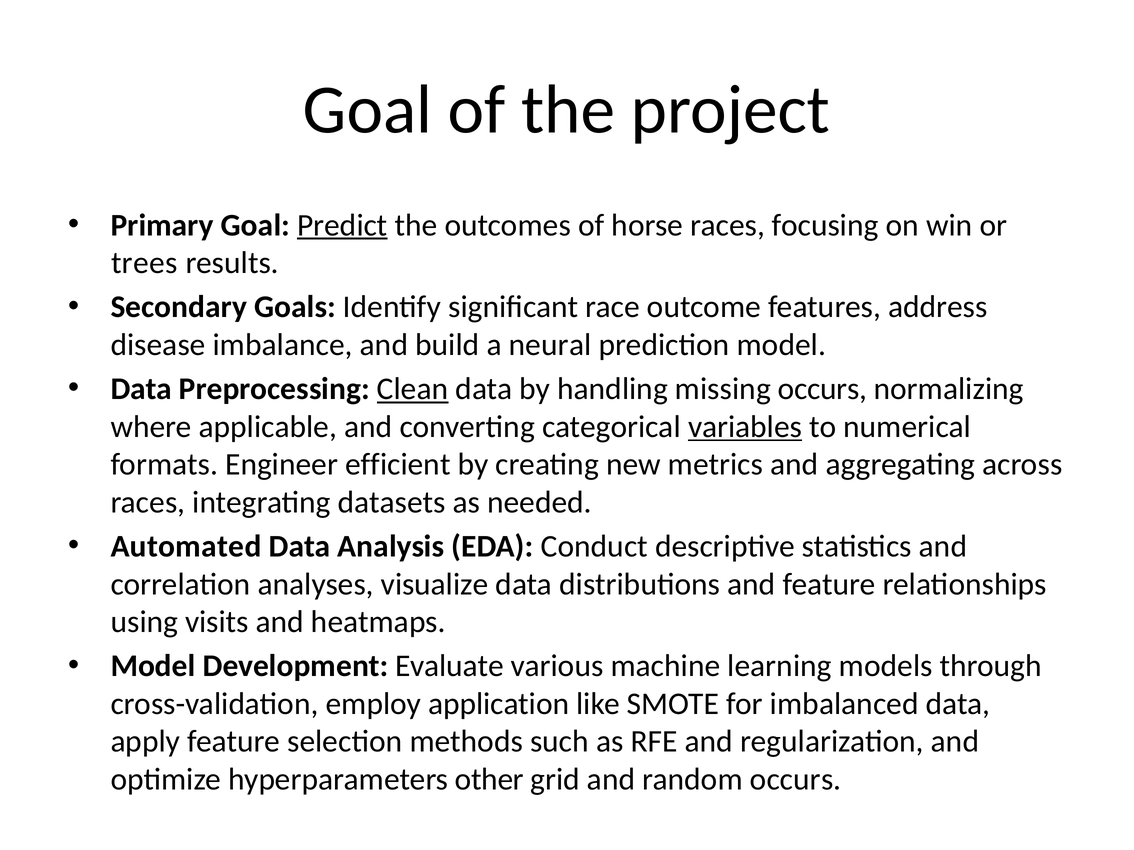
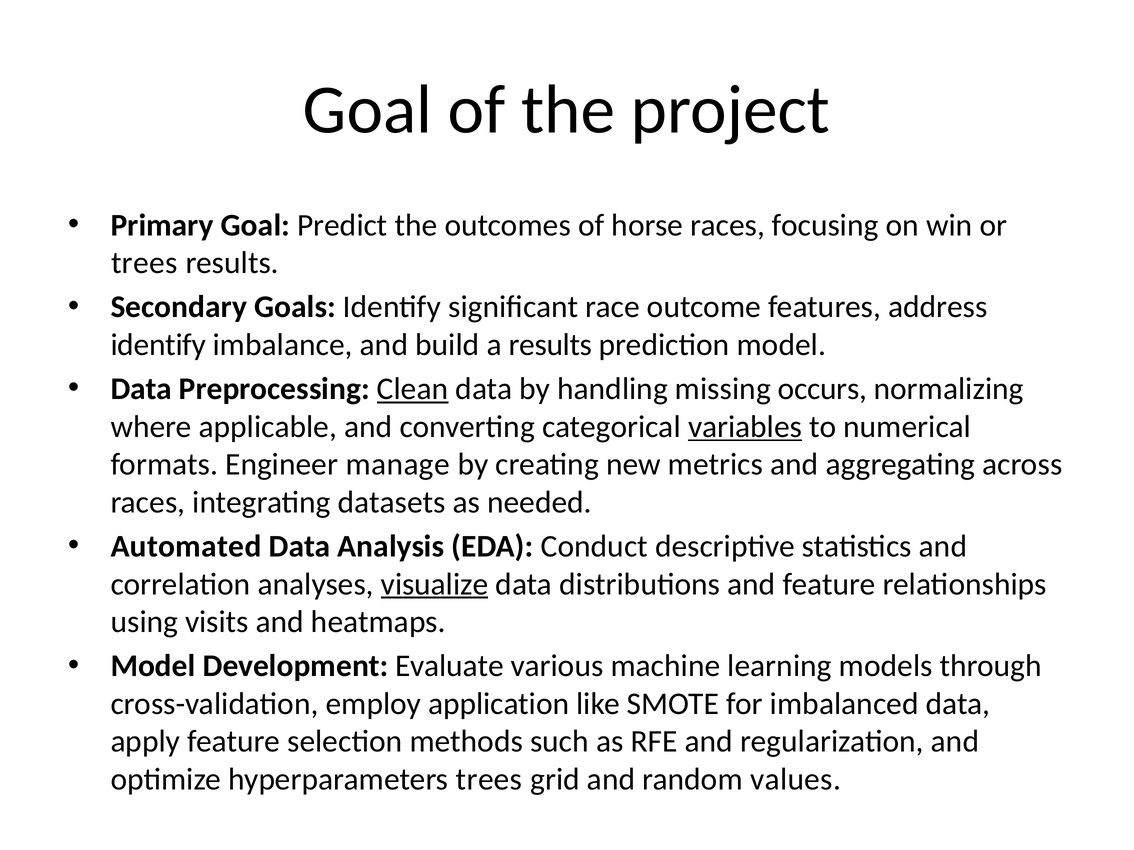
Predict underline: present -> none (342, 225)
disease: disease -> identify (158, 345)
a neural: neural -> results (550, 345)
efficient: efficient -> manage (398, 465)
visualize underline: none -> present (435, 584)
hyperparameters other: other -> trees (489, 780)
random occurs: occurs -> values (796, 780)
